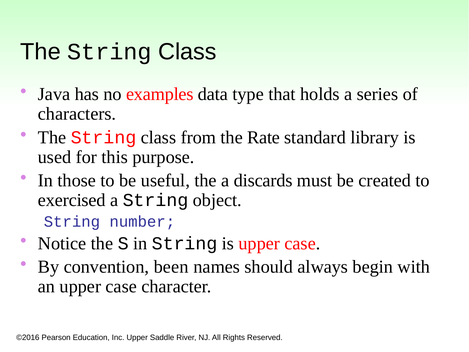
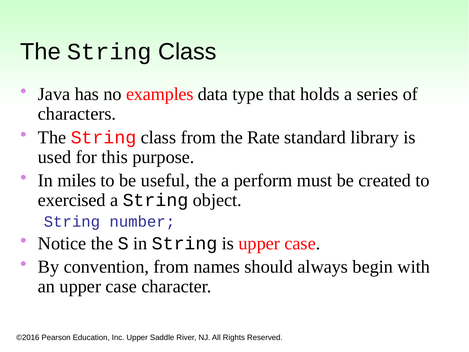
those: those -> miles (77, 180)
discards: discards -> perform (263, 180)
convention been: been -> from (171, 267)
